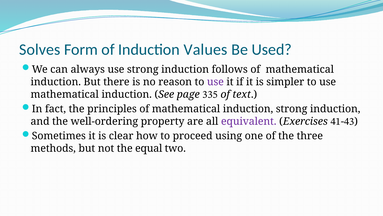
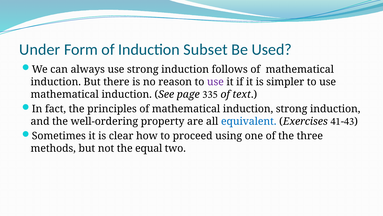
Solves: Solves -> Under (40, 50)
Values: Values -> Subset (206, 50)
equivalent colour: purple -> blue (249, 121)
